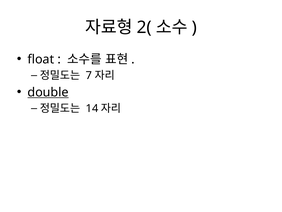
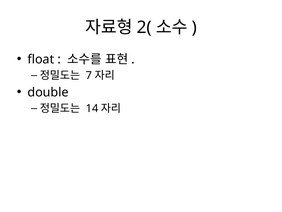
double underline: present -> none (48, 92)
